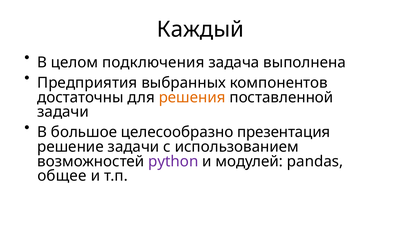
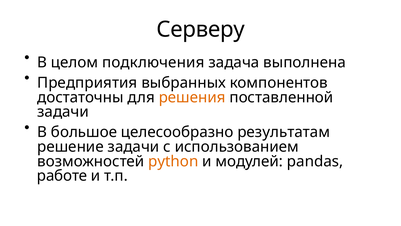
Каждый: Каждый -> Серверу (201, 29)
презентация: презентация -> результатам (284, 132)
python colour: purple -> orange (173, 161)
общее: общее -> работе (62, 176)
